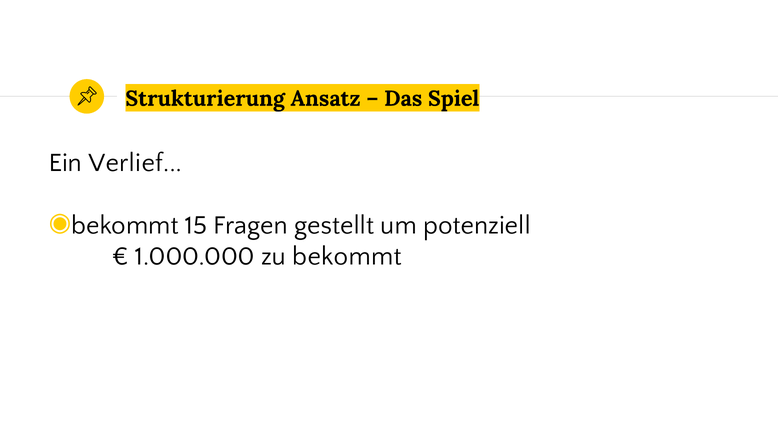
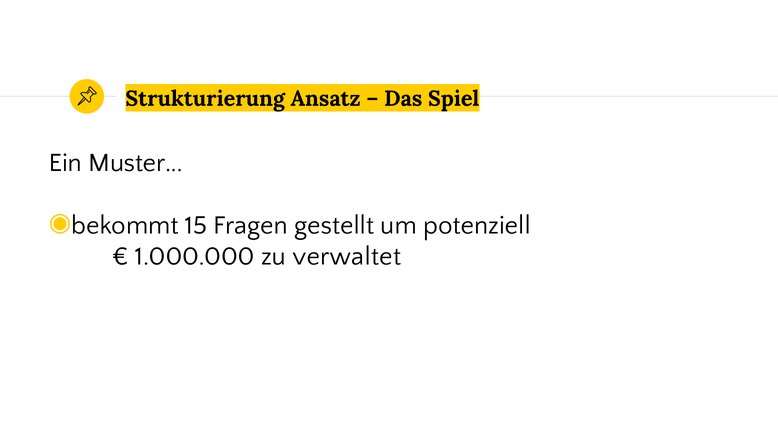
Verlief: Verlief -> Muster (136, 163)
zu bekommt: bekommt -> verwaltet (347, 256)
